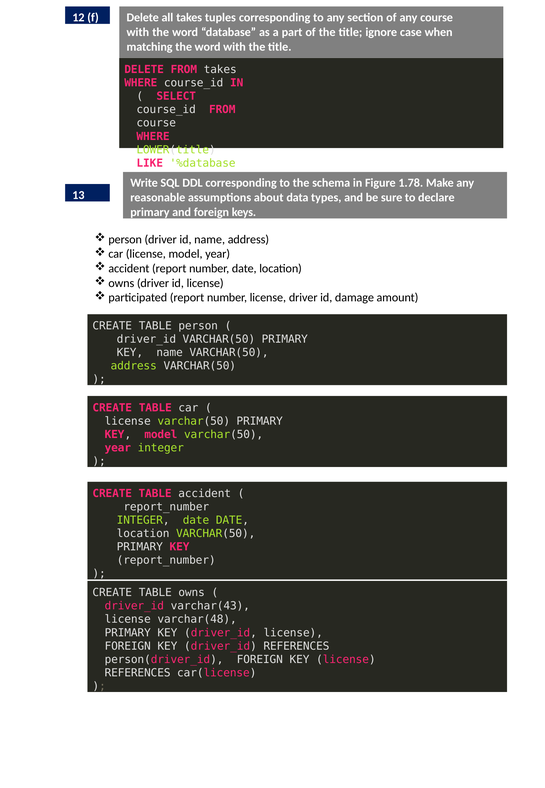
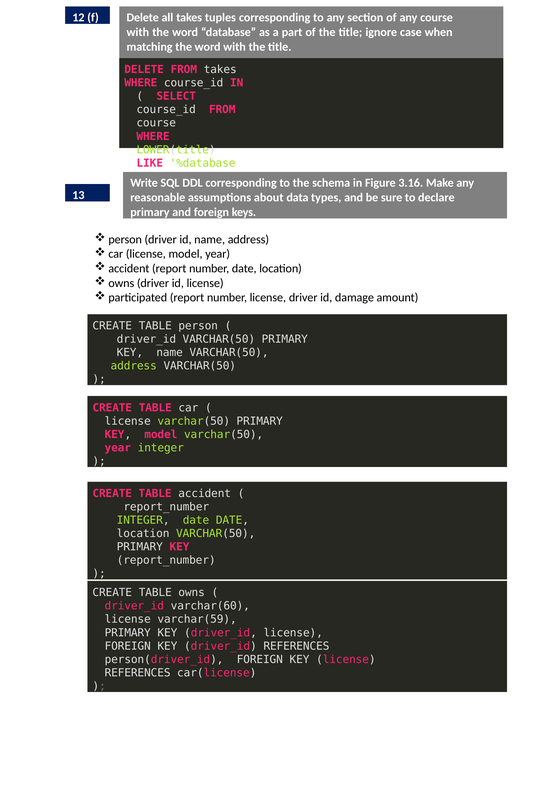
1.78: 1.78 -> 3.16 (411, 183)
varchar(43: varchar(43 -> varchar(60 (210, 605)
varchar(48: varchar(48 -> varchar(59 (197, 619)
